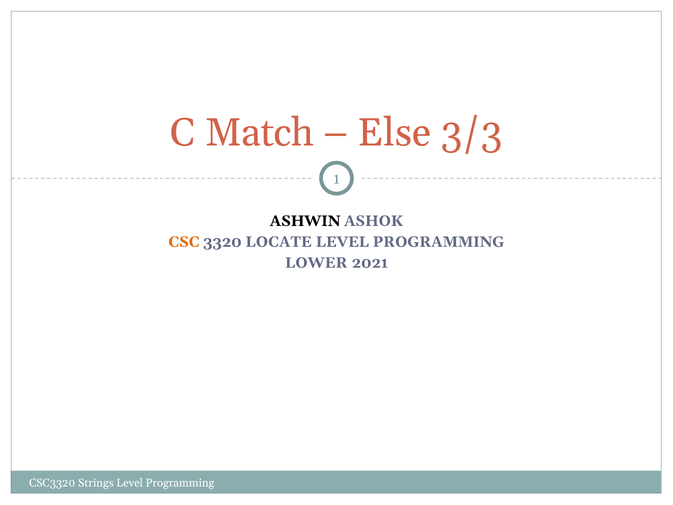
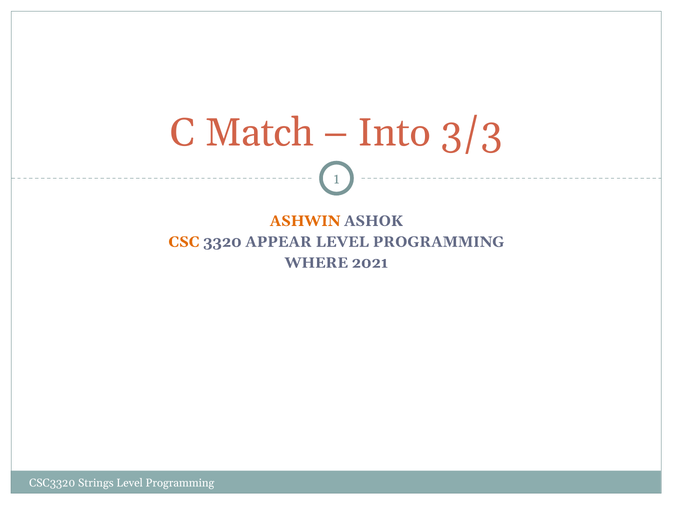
Else: Else -> Into (395, 133)
ASHWIN colour: black -> orange (305, 221)
LOCATE: LOCATE -> APPEAR (279, 242)
LOWER: LOWER -> WHERE (316, 263)
